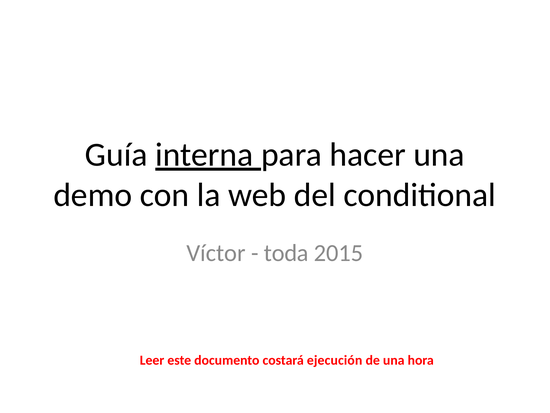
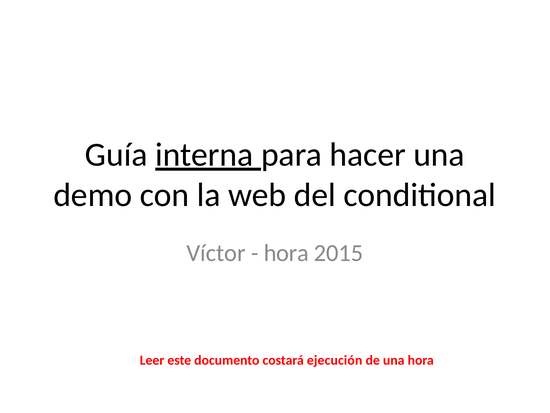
toda: toda -> hora (286, 253)
